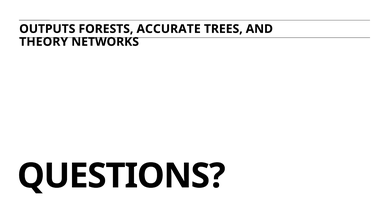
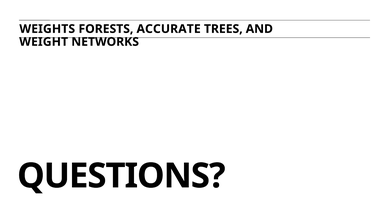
OUTPUTS: OUTPUTS -> WEIGHTS (47, 29)
THEORY: THEORY -> WEIGHT (44, 42)
